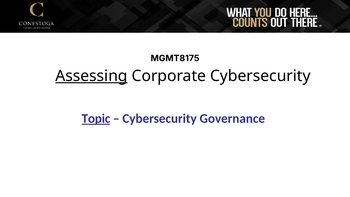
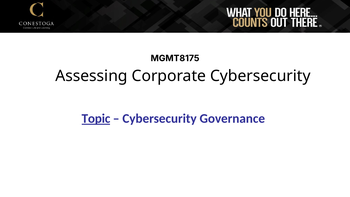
Assessing underline: present -> none (91, 76)
